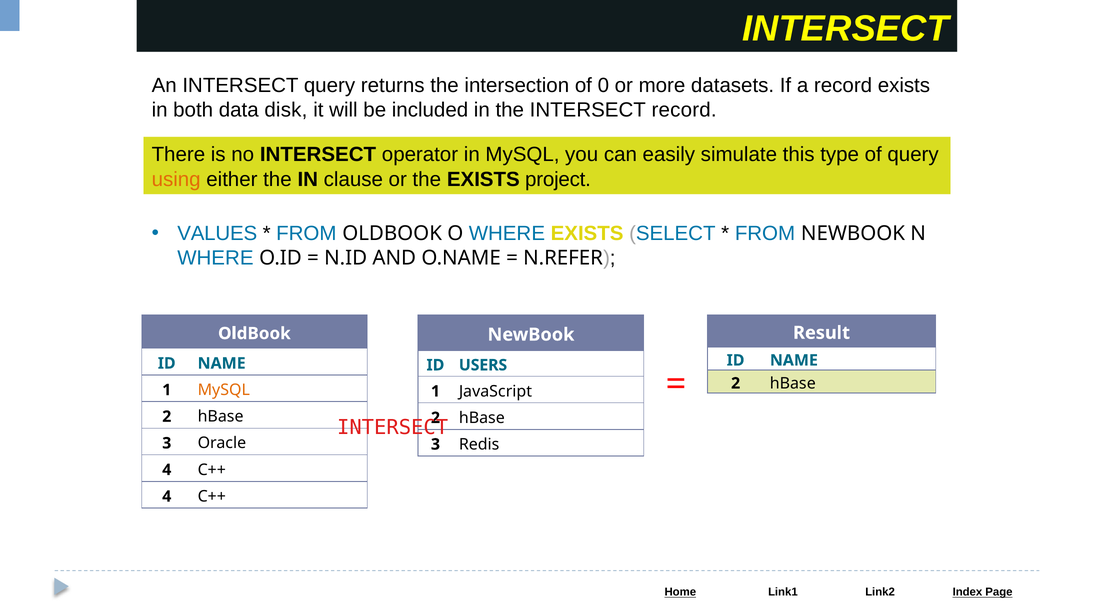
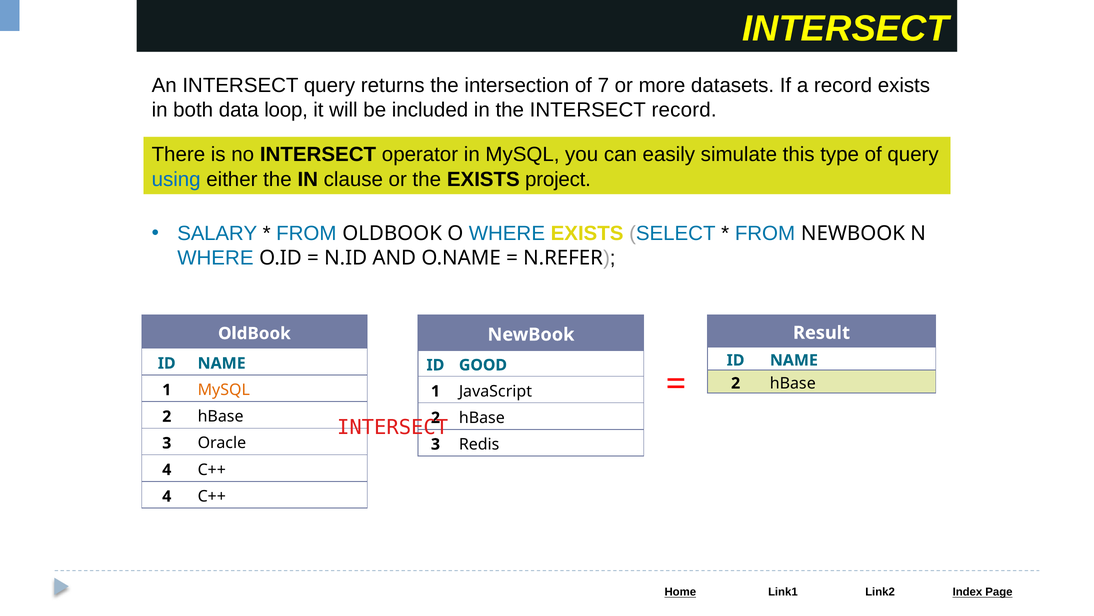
0: 0 -> 7 (603, 85)
disk: disk -> loop (286, 110)
using colour: orange -> blue (176, 179)
VALUES: VALUES -> SALARY (217, 233)
USERS: USERS -> GOOD (483, 365)
